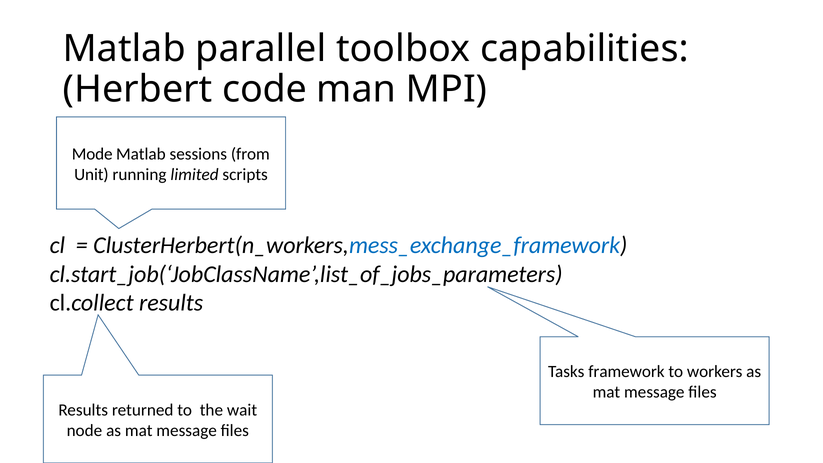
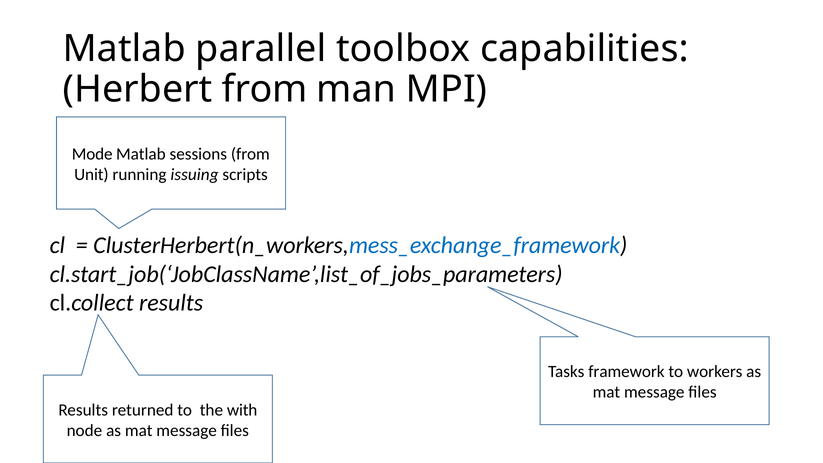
Herbert code: code -> from (265, 89)
limited: limited -> issuing (195, 174)
wait: wait -> with (242, 410)
